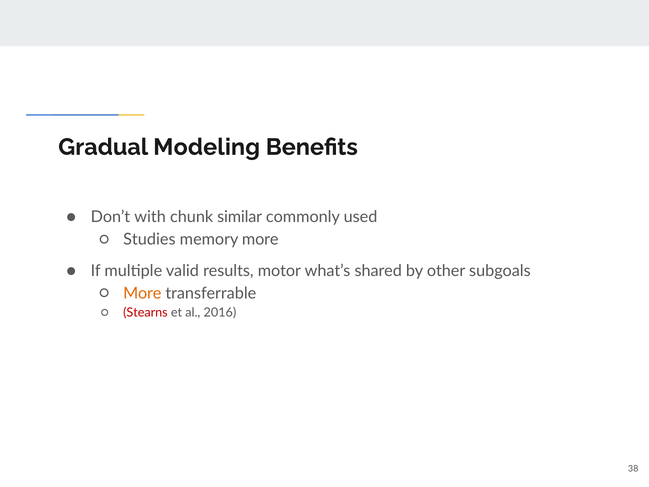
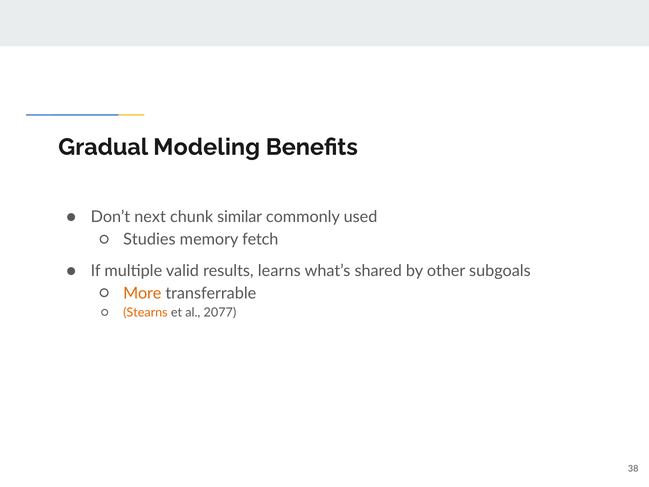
with: with -> next (150, 217)
memory more: more -> fetch (260, 239)
motor: motor -> learns (279, 271)
Stearns colour: red -> orange (145, 312)
2016: 2016 -> 2077 (220, 312)
